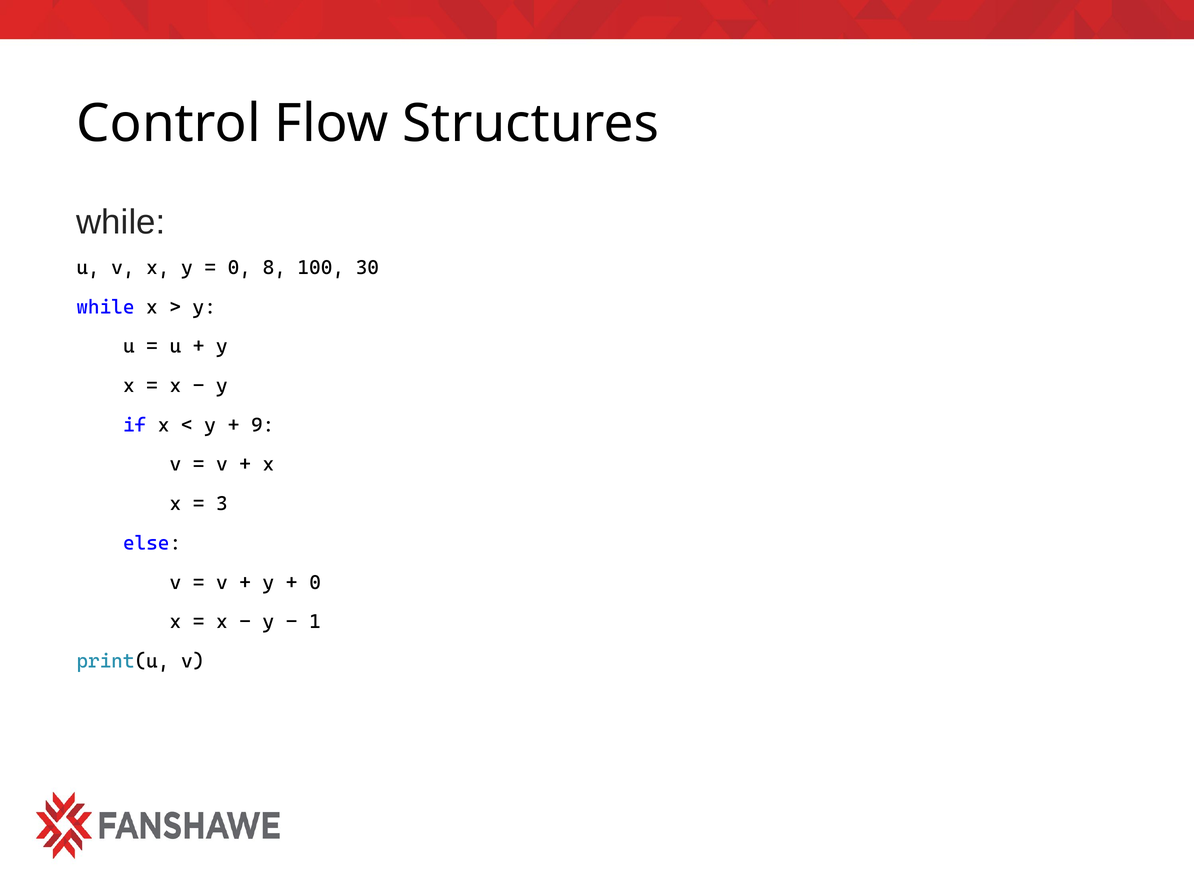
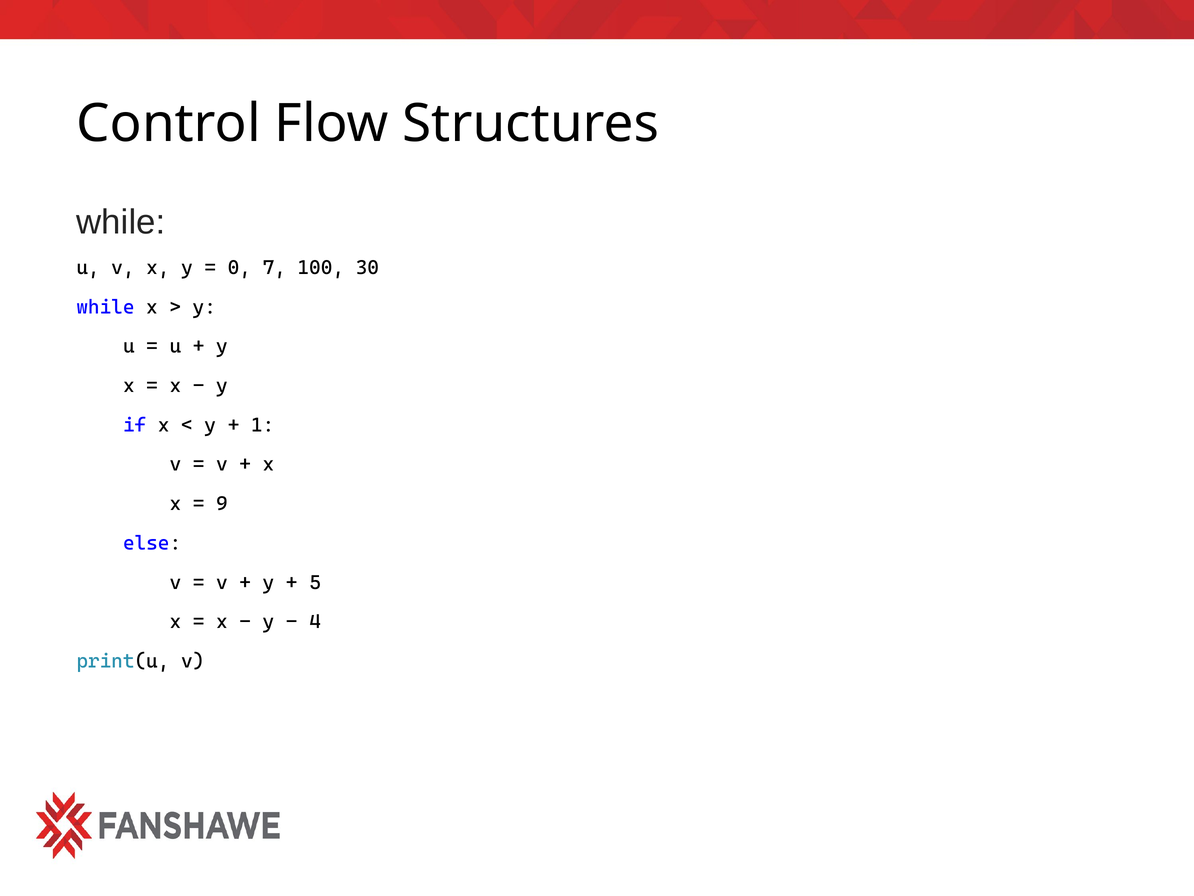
8: 8 -> 7 (274, 267)
9: 9 -> 1 (263, 425)
3: 3 -> 9 (222, 504)
0: 0 -> 5 (315, 582)
1: 1 -> 4 (315, 622)
